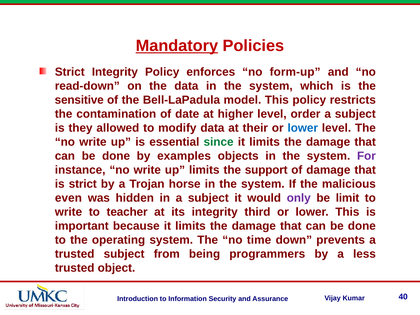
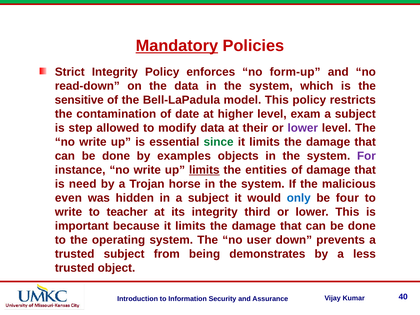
order: order -> exam (306, 114)
they: they -> step (81, 128)
lower colour: blue -> purple (303, 128)
limits underline: none -> present (204, 170)
support: support -> entities (266, 170)
is strict: strict -> need (83, 184)
only colour: purple -> blue (299, 198)
limit: limit -> four (347, 198)
time: time -> user (259, 240)
programmers: programmers -> demonstrates (267, 254)
